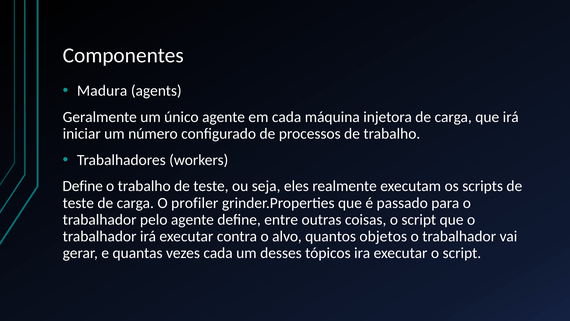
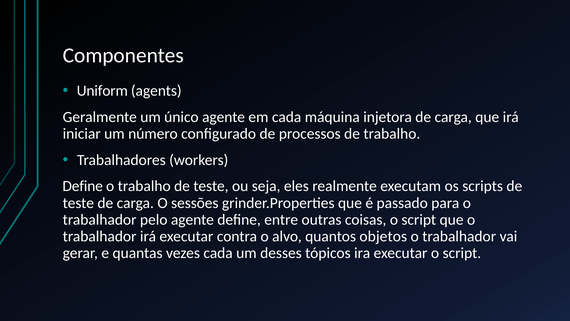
Madura: Madura -> Uniform (102, 91)
profiler: profiler -> sessões (195, 203)
